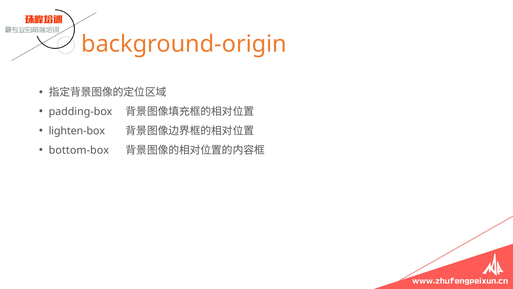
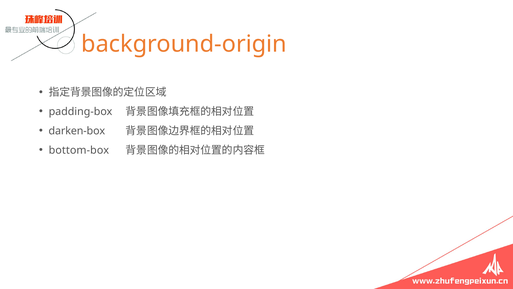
lighten-box: lighten-box -> darken-box (77, 131)
